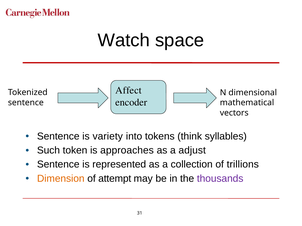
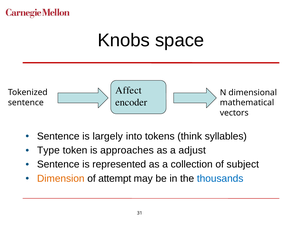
Watch: Watch -> Knobs (124, 40)
variety: variety -> largely (108, 137)
Such: Such -> Type (48, 151)
trillions: trillions -> subject (243, 165)
thousands colour: purple -> blue (220, 179)
